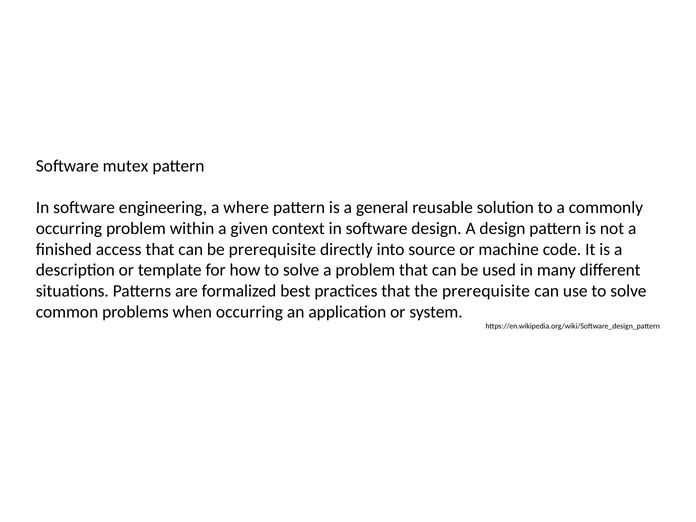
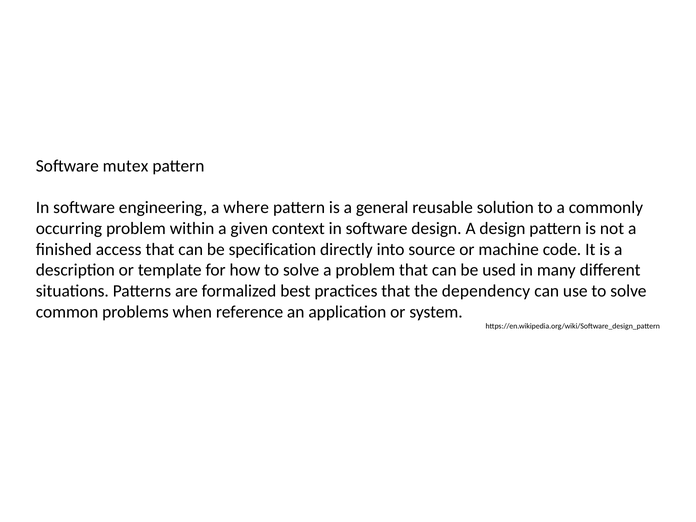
be prerequisite: prerequisite -> specification (272, 249)
the prerequisite: prerequisite -> dependency (486, 291)
when occurring: occurring -> reference (250, 312)
